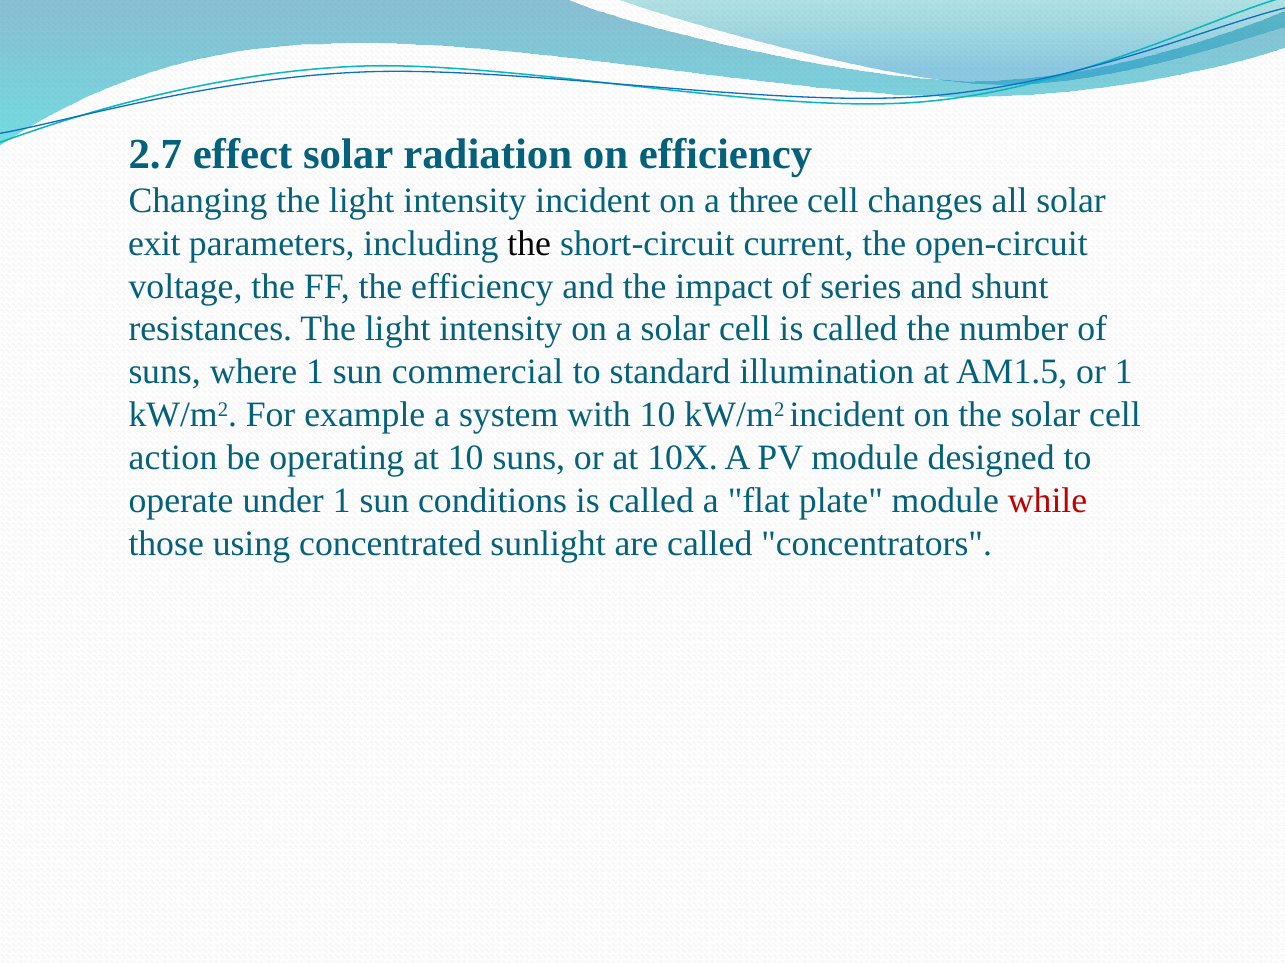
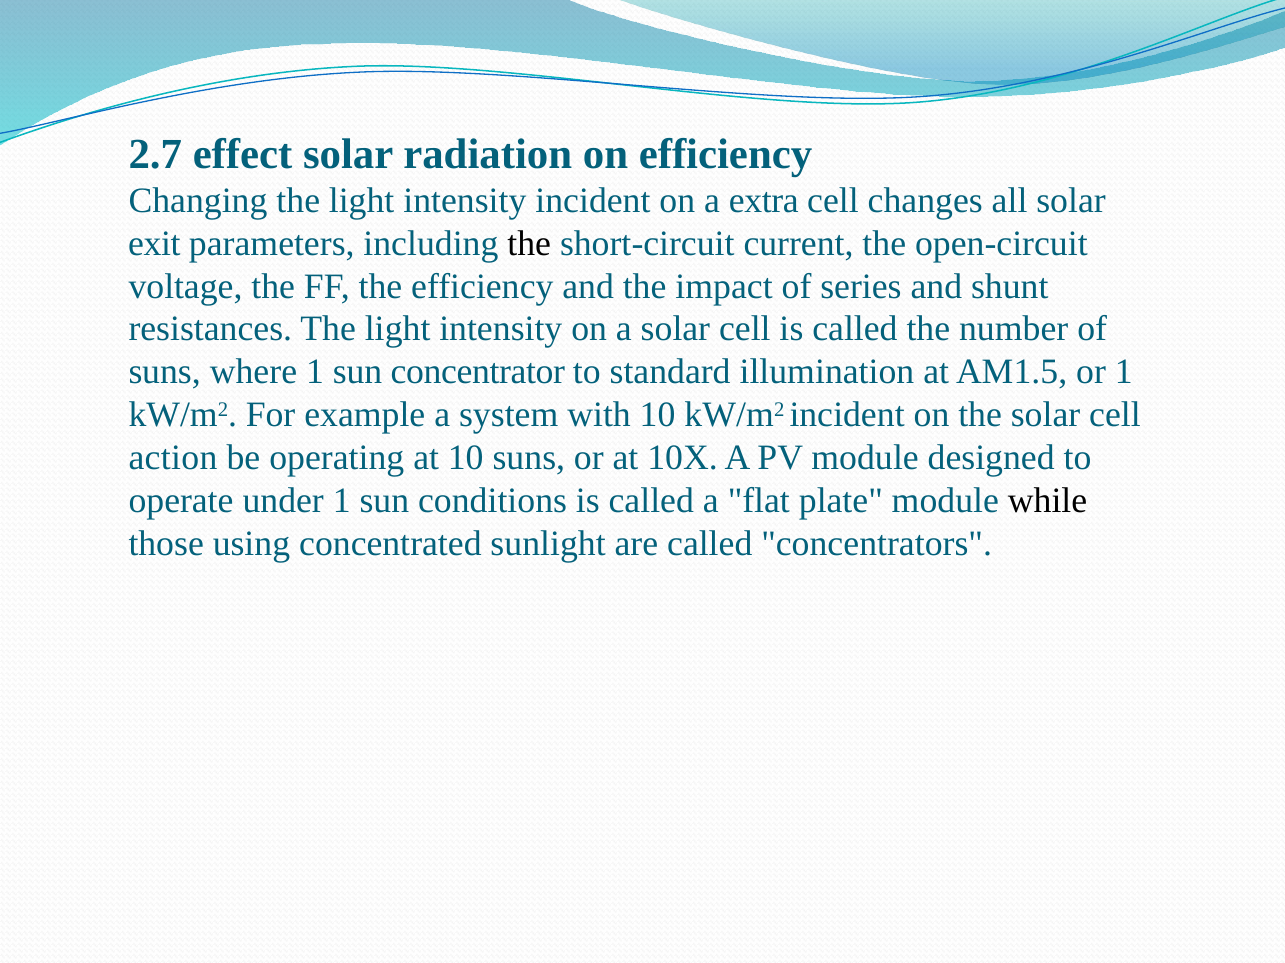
three: three -> extra (764, 201)
commercial: commercial -> concentrator (478, 372)
while colour: red -> black (1048, 501)
